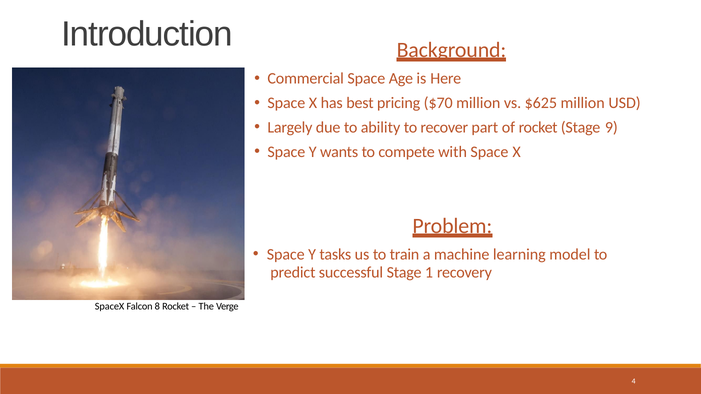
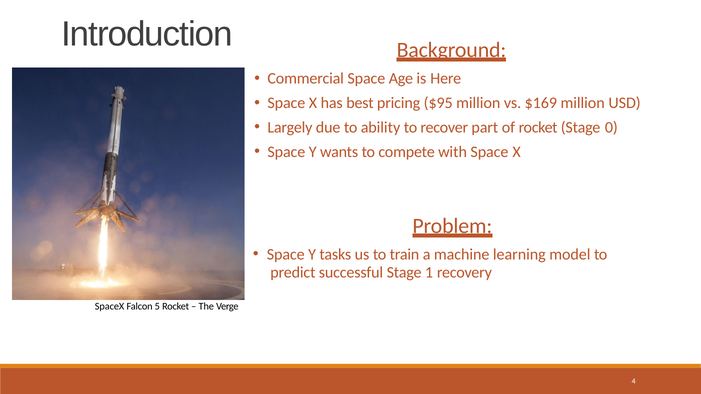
$70: $70 -> $95 (438, 103)
$625: $625 -> $169 (541, 103)
9: 9 -> 0 (611, 128)
8: 8 -> 5 (157, 306)
